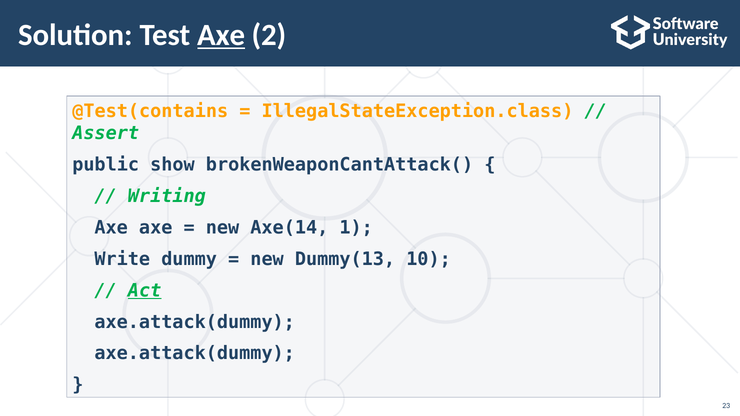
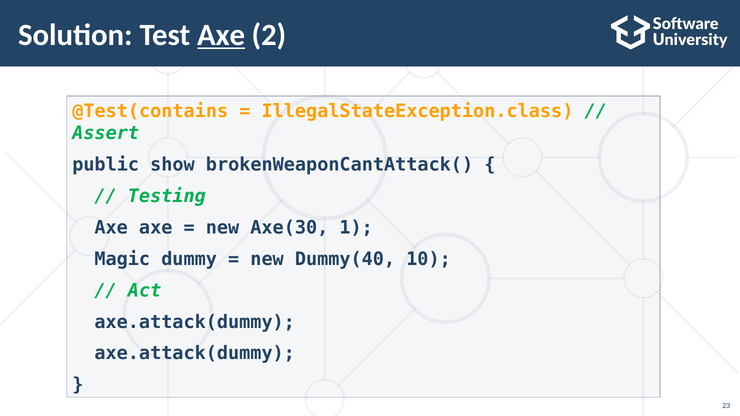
Writing: Writing -> Testing (167, 196)
Axe(14: Axe(14 -> Axe(30 (289, 228)
Write: Write -> Magic (122, 259)
Dummy(13: Dummy(13 -> Dummy(40 (345, 259)
Act underline: present -> none (145, 291)
